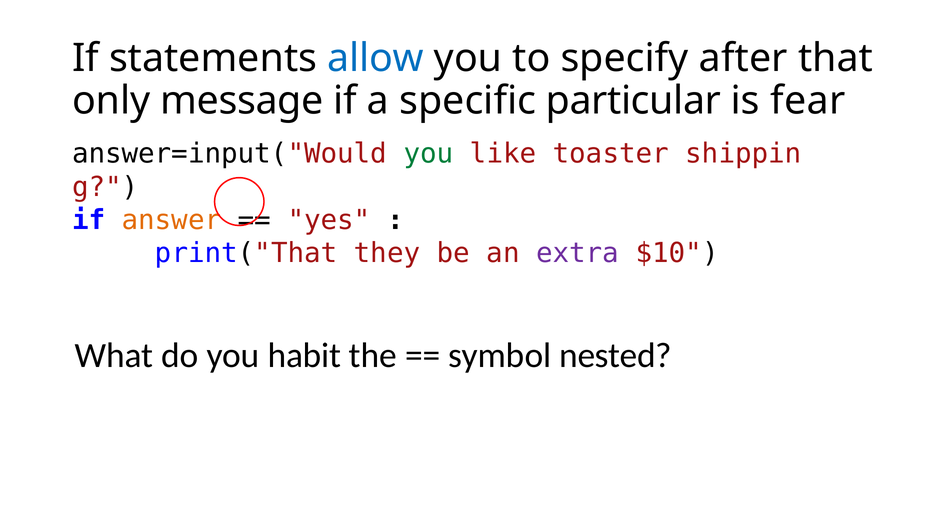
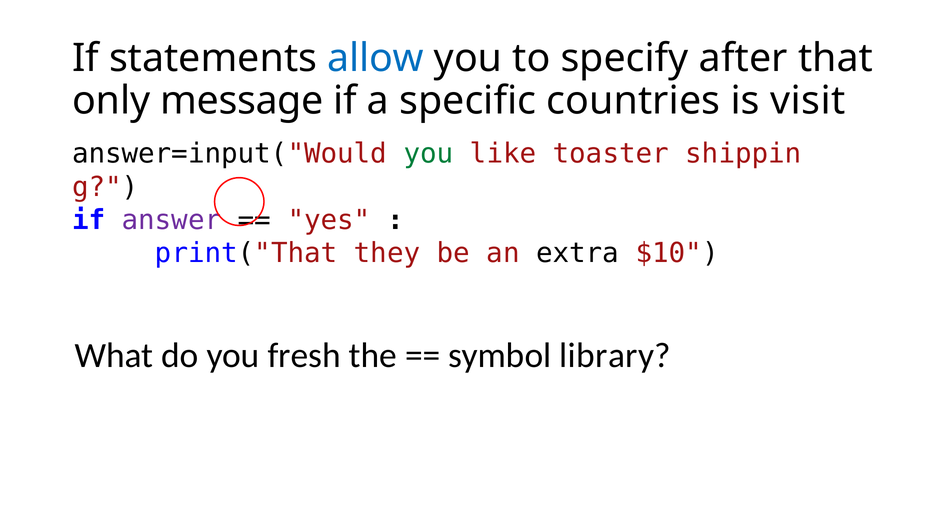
particular: particular -> countries (633, 101)
fear: fear -> visit (808, 101)
answer colour: orange -> purple (171, 220)
extra colour: purple -> black (578, 253)
habit: habit -> fresh (304, 356)
nested: nested -> library (615, 356)
